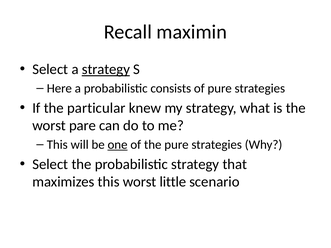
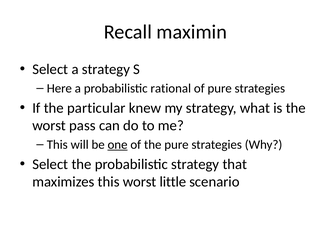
strategy underline: present -> none (106, 69)
consists: consists -> rational (171, 88)
pare: pare -> pass (82, 126)
